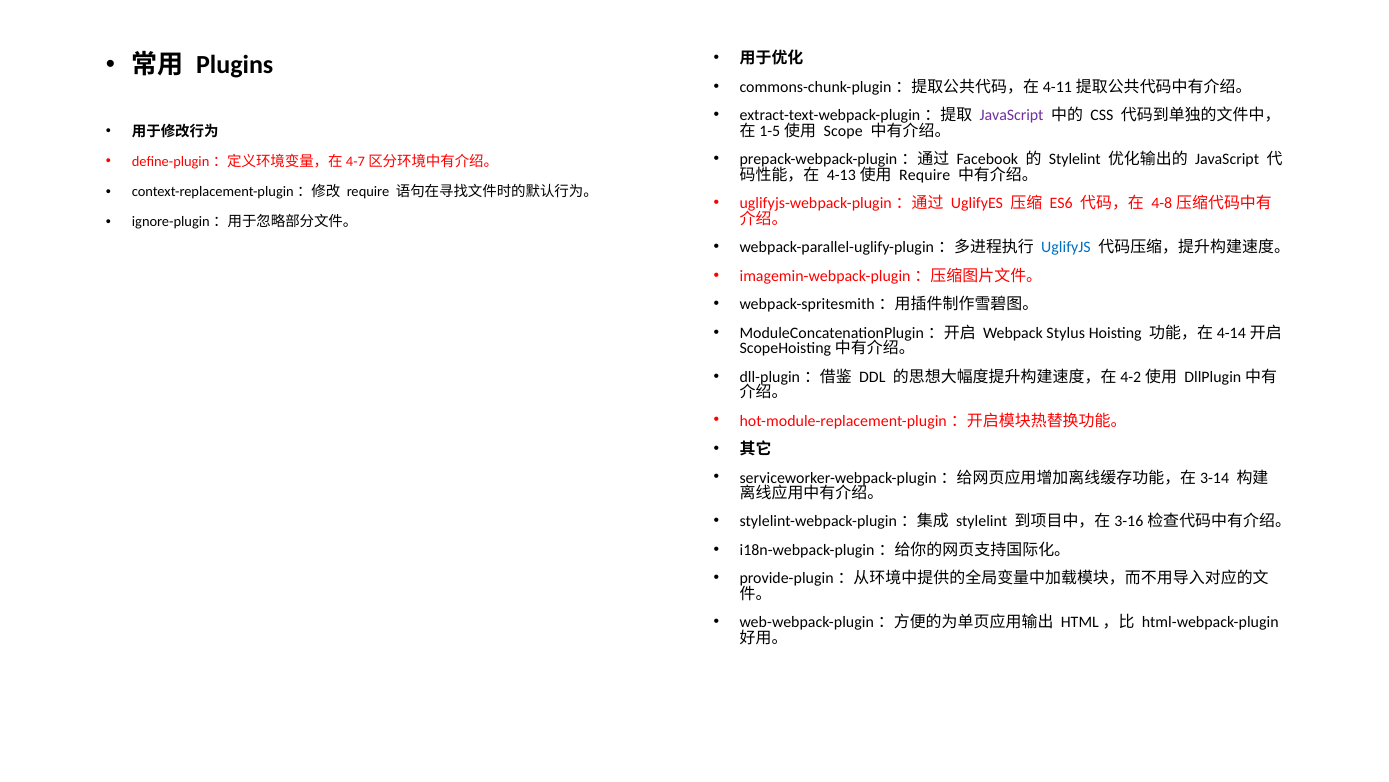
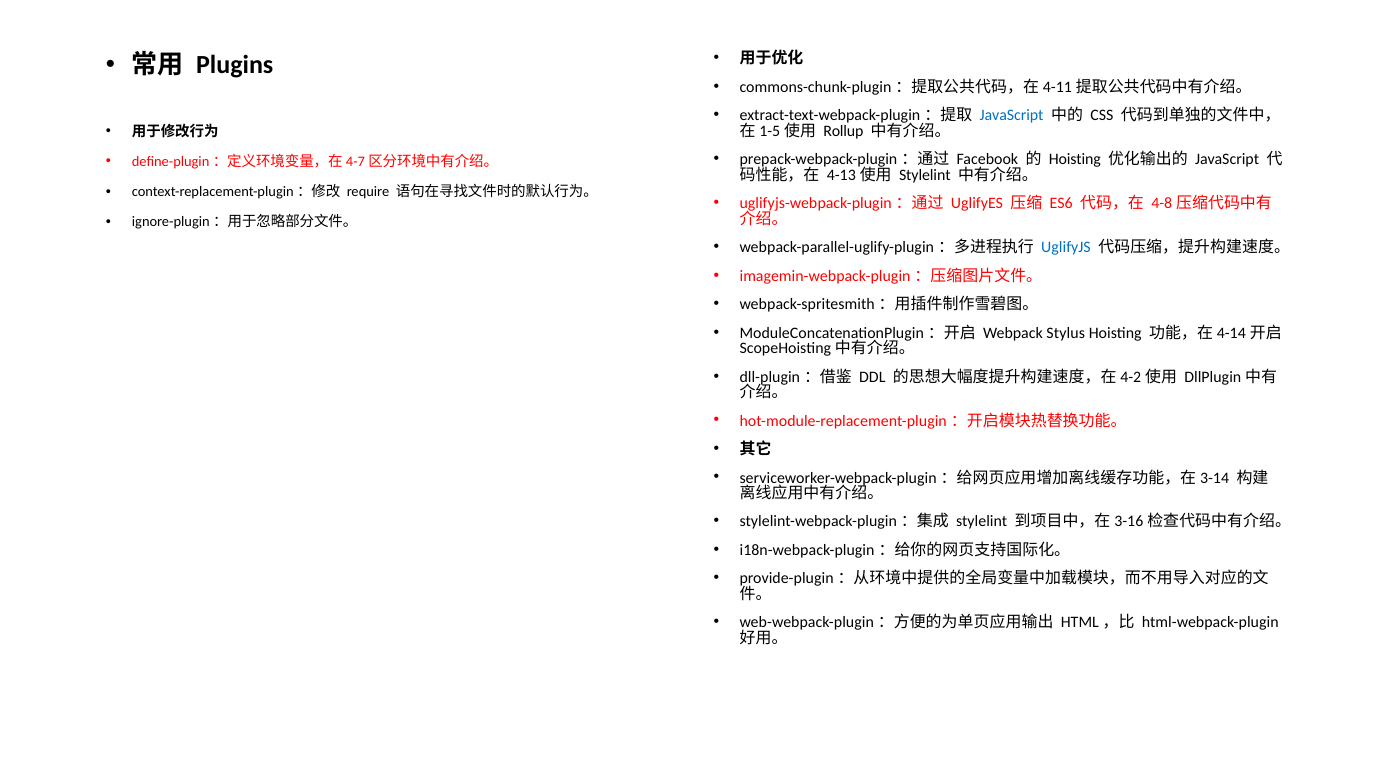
JavaScript colour: purple -> blue (1012, 115)
Scope: Scope -> Rollup (843, 131)
Stylelint: Stylelint -> Hoisting (1075, 159)
Require: Require -> Stylelint (925, 175)
